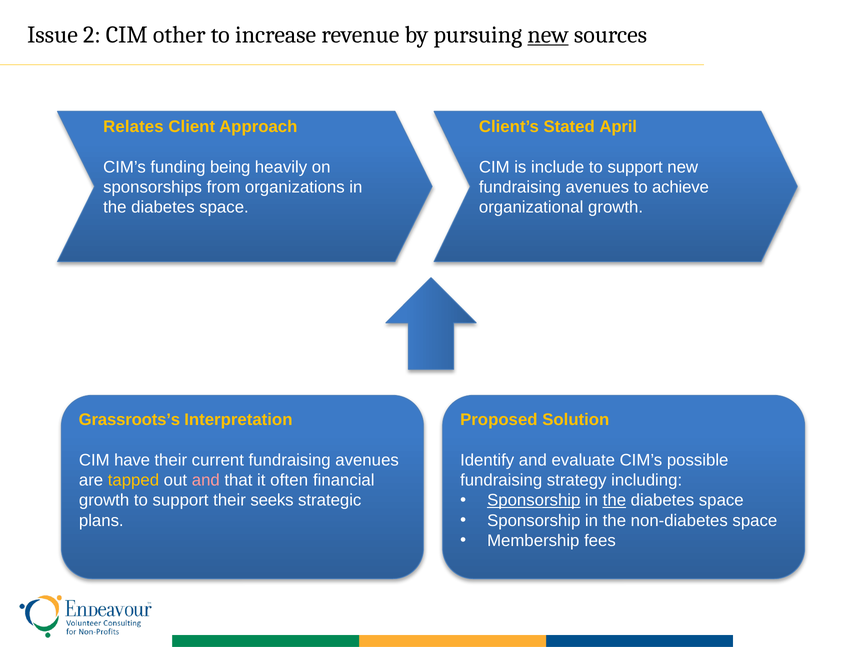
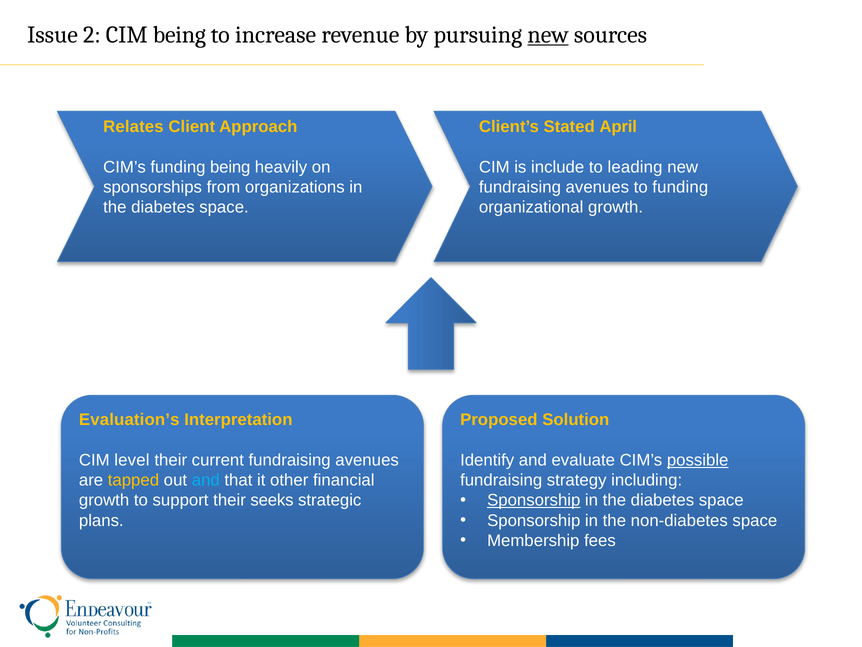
CIM other: other -> being (179, 35)
support: support -> leading (635, 167)
to achieve: achieve -> funding (680, 187)
Grassroots’s: Grassroots’s -> Evaluation’s (129, 420)
have: have -> level (132, 460)
possible underline: none -> present (698, 460)
and colour: pink -> light blue (206, 480)
often: often -> other (289, 480)
the underline: present -> none (614, 500)
